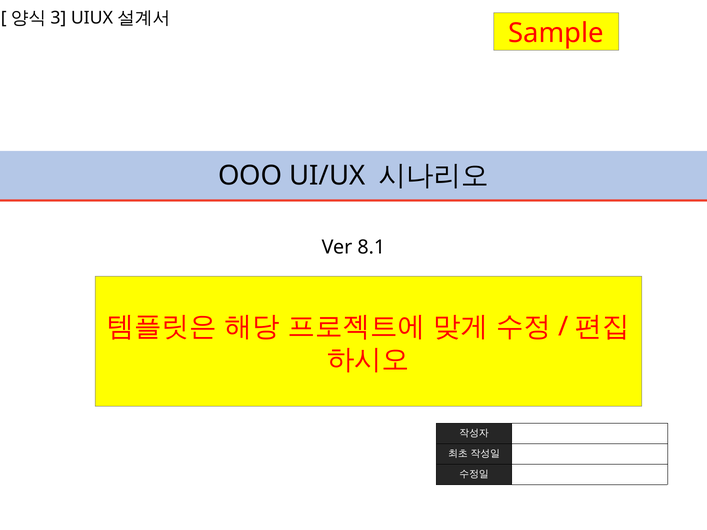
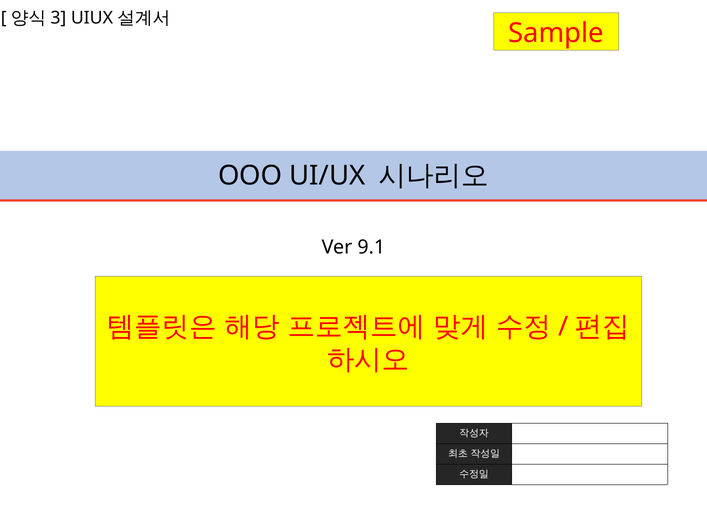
8.1: 8.1 -> 9.1 (371, 248)
